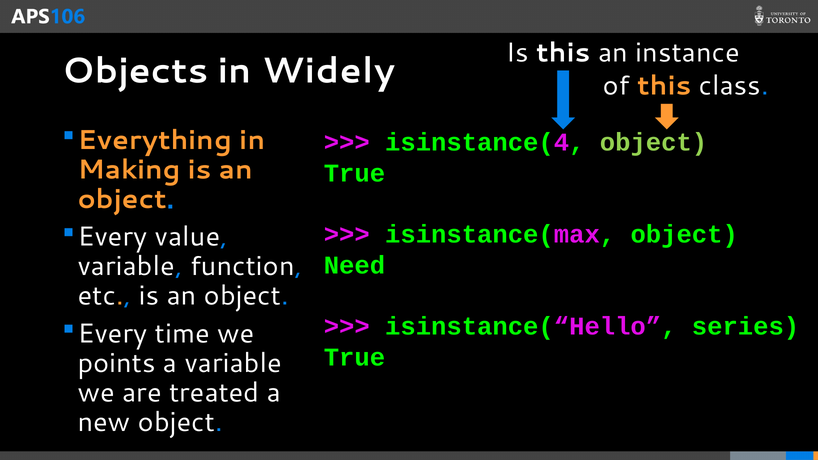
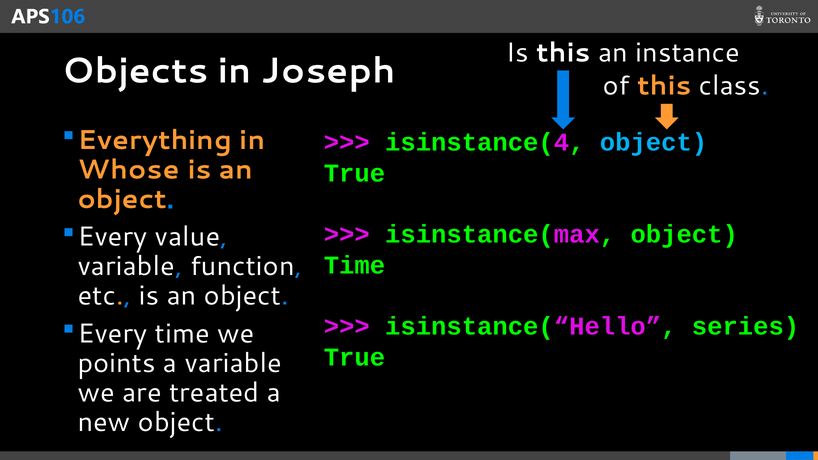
Widely: Widely -> Joseph (329, 71)
object colour: light green -> light blue (654, 143)
Making: Making -> Whose (129, 170)
Need: Need -> Time (354, 265)
